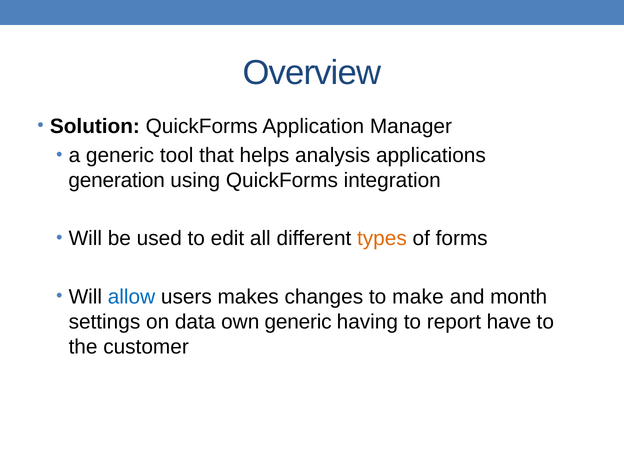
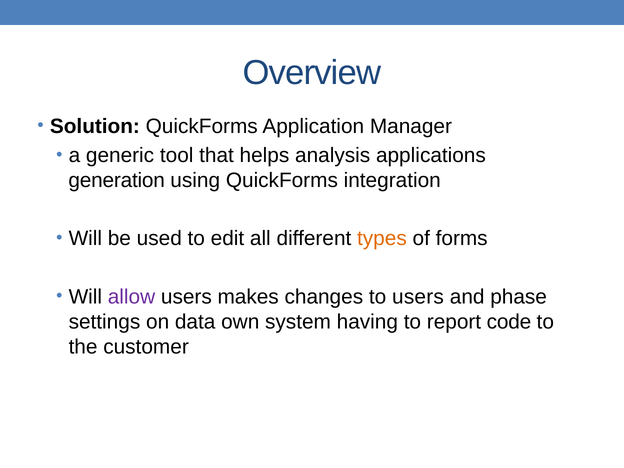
allow colour: blue -> purple (131, 297)
to make: make -> users (418, 297)
month: month -> phase (519, 297)
own generic: generic -> system (298, 322)
have: have -> code (509, 322)
